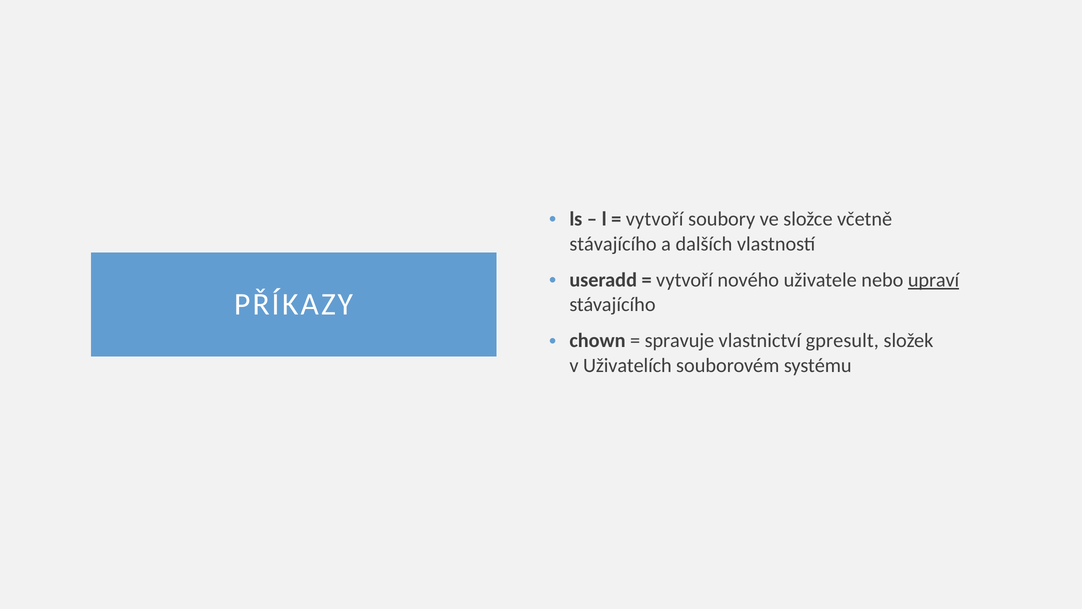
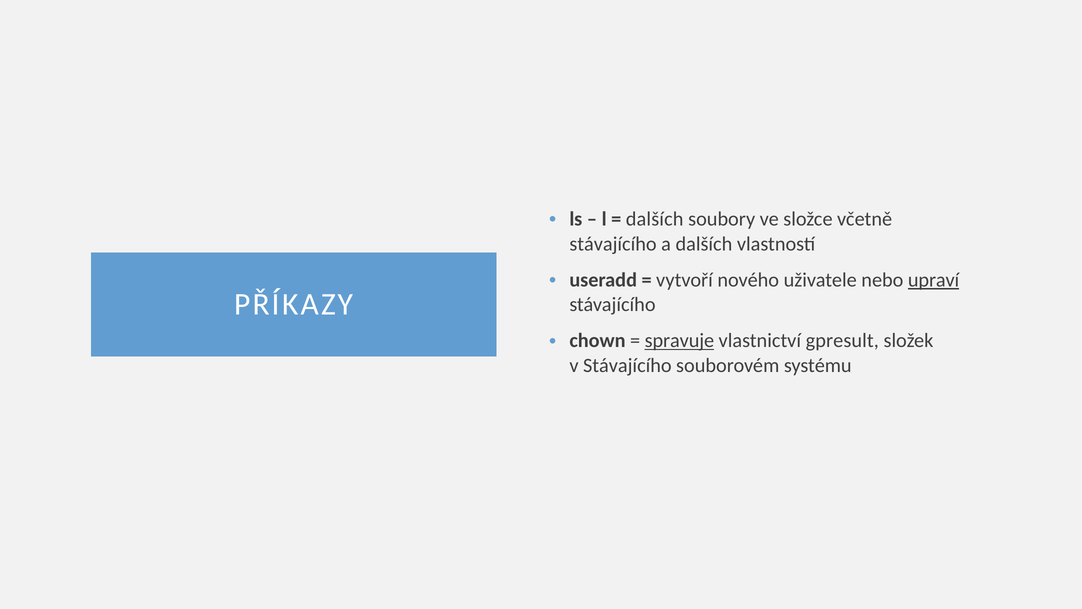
vytvoří: vytvoří -> dalších (655, 219)
spravuje underline: none -> present (679, 341)
v Uživatelích: Uživatelích -> Stávajícího (627, 365)
